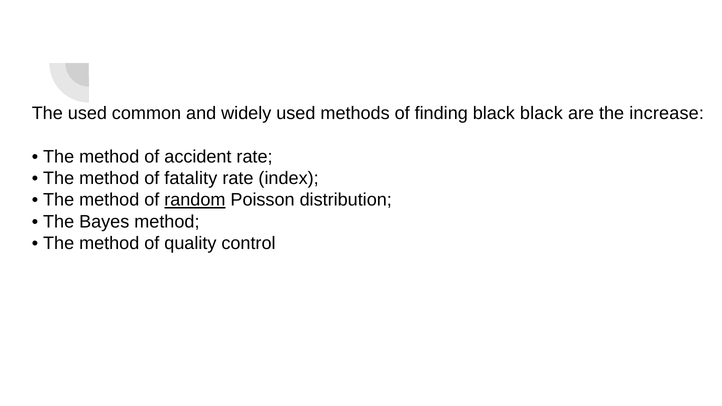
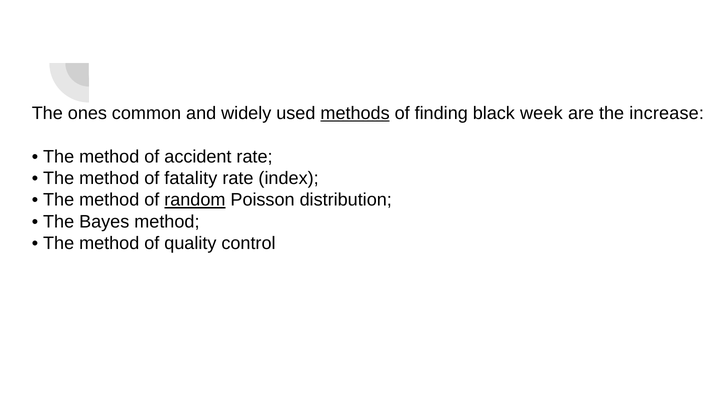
The used: used -> ones (87, 113)
methods underline: none -> present (355, 113)
black black: black -> week (541, 113)
